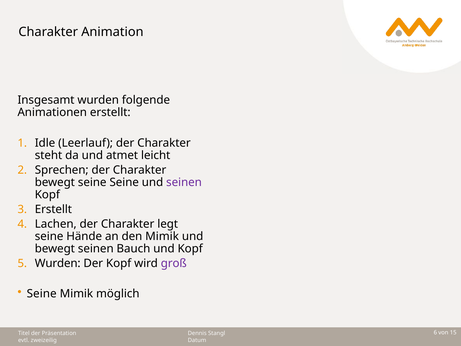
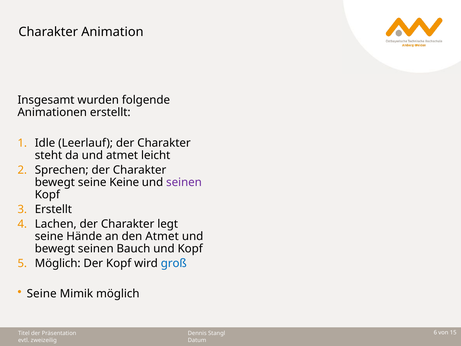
seine Seine: Seine -> Keine (124, 182)
den Mimik: Mimik -> Atmet (162, 236)
Wurden: Wurden -> Möglich (58, 263)
groß colour: purple -> blue (174, 263)
